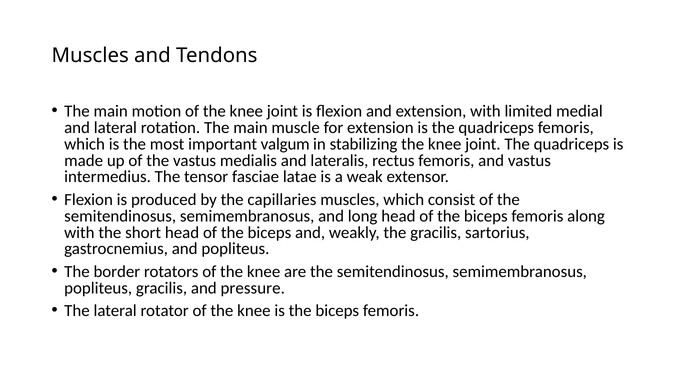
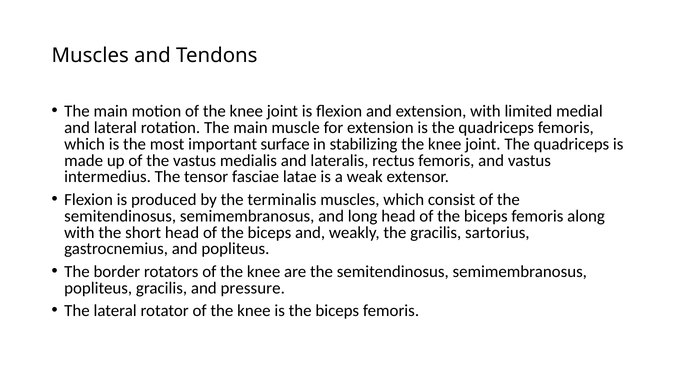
valgum: valgum -> surface (285, 144)
capillaries: capillaries -> terminalis (282, 200)
